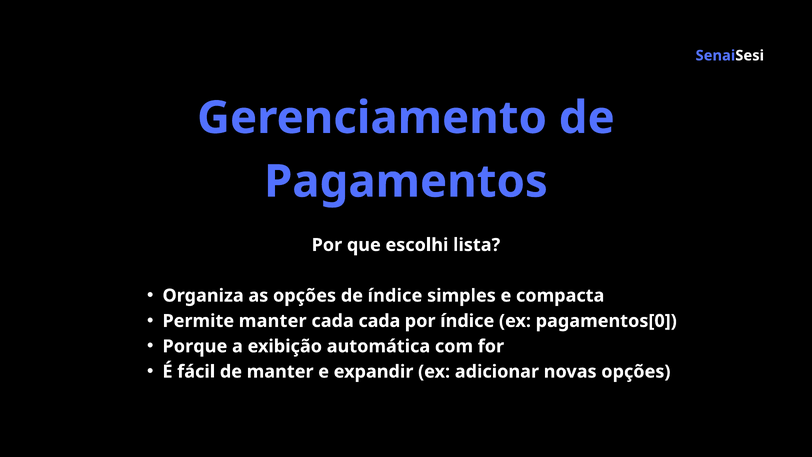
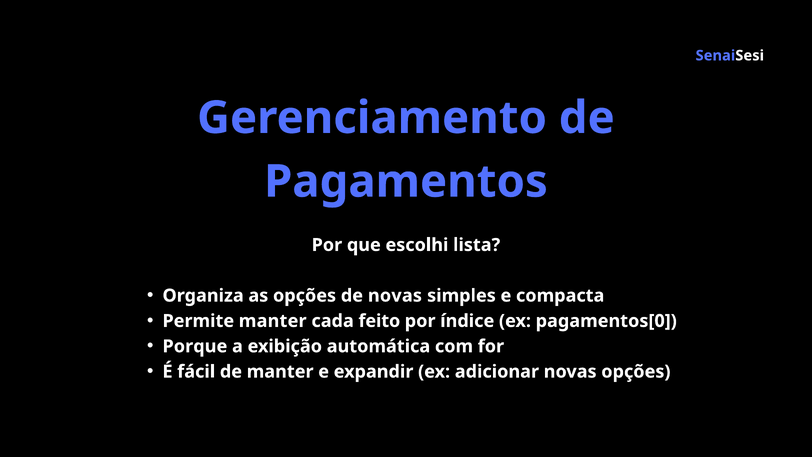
de índice: índice -> novas (395, 296)
cada cada: cada -> feito (379, 321)
